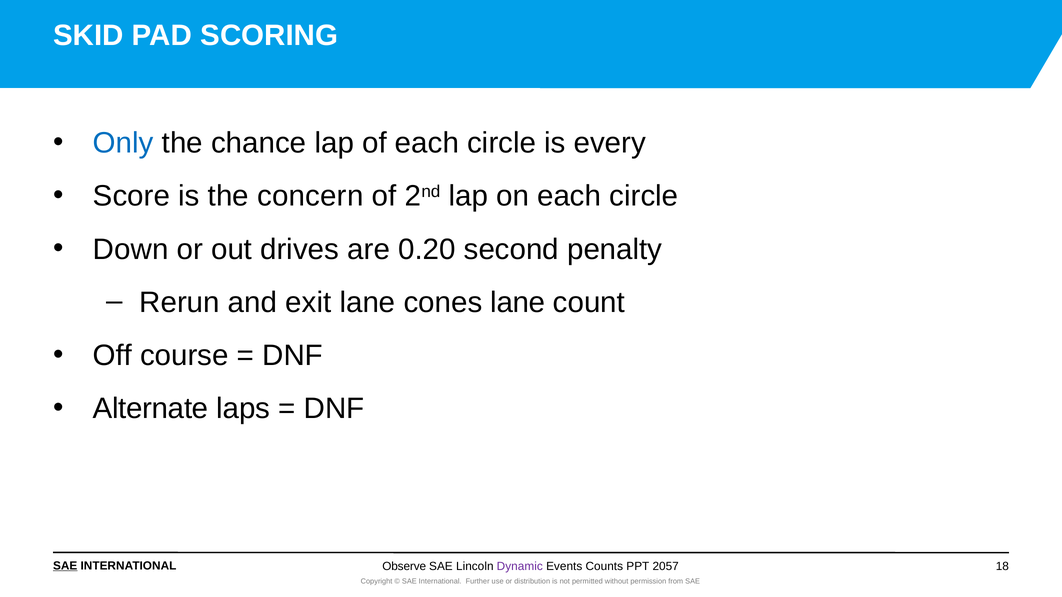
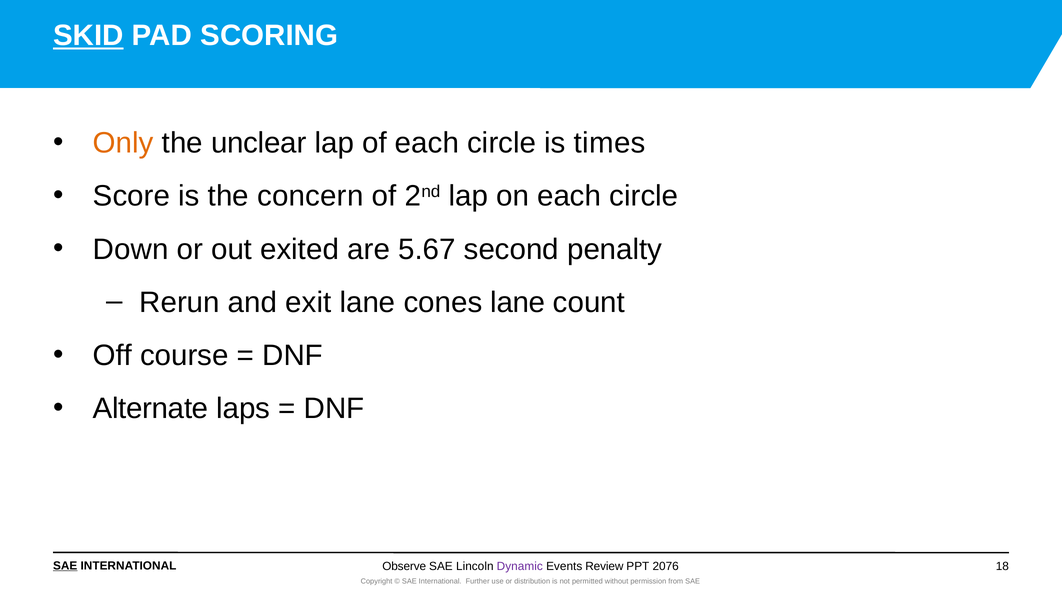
SKID underline: none -> present (88, 36)
Only colour: blue -> orange (123, 143)
chance: chance -> unclear (259, 143)
every: every -> times (610, 143)
drives: drives -> exited (300, 249)
0.20: 0.20 -> 5.67 (427, 249)
Counts: Counts -> Review (604, 567)
2057: 2057 -> 2076 (666, 567)
